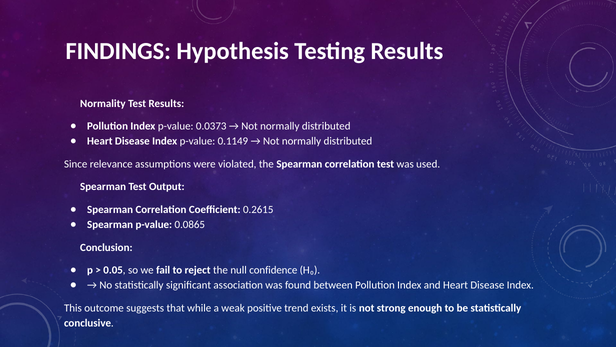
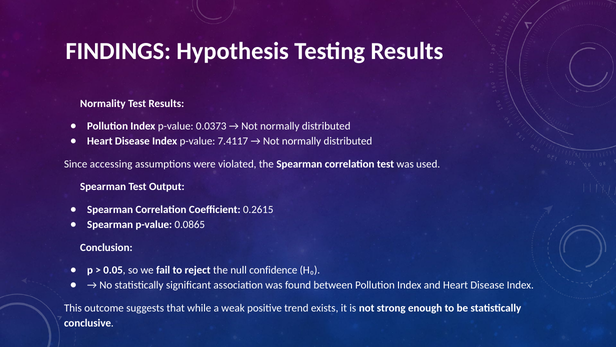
0.1149: 0.1149 -> 7.4117 (233, 141)
relevance: relevance -> accessing (111, 164)
